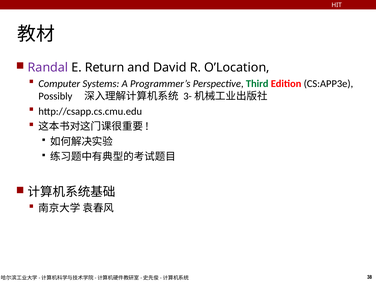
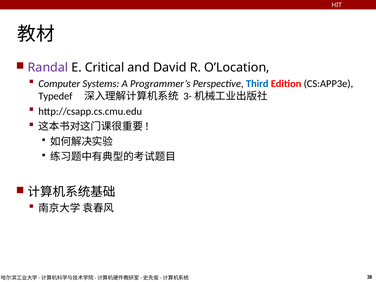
Return: Return -> Critical (105, 67)
Third colour: green -> blue (257, 84)
Possibly: Possibly -> Typedef (55, 96)
